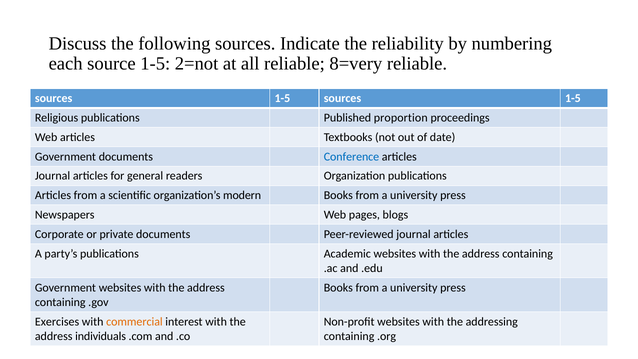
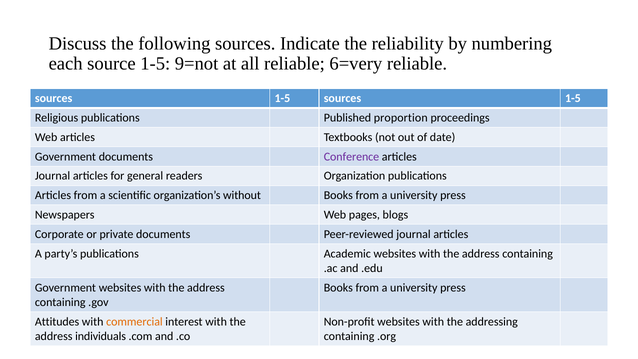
2=not: 2=not -> 9=not (197, 64)
8=very: 8=very -> 6=very (356, 64)
Conference colour: blue -> purple (351, 157)
modern: modern -> without (242, 195)
Exercises: Exercises -> Attitudes (57, 322)
